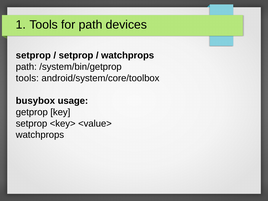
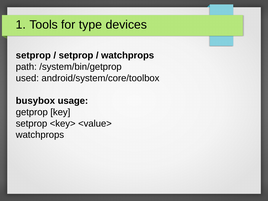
for path: path -> type (90, 25)
tools: tools -> used (27, 78)
